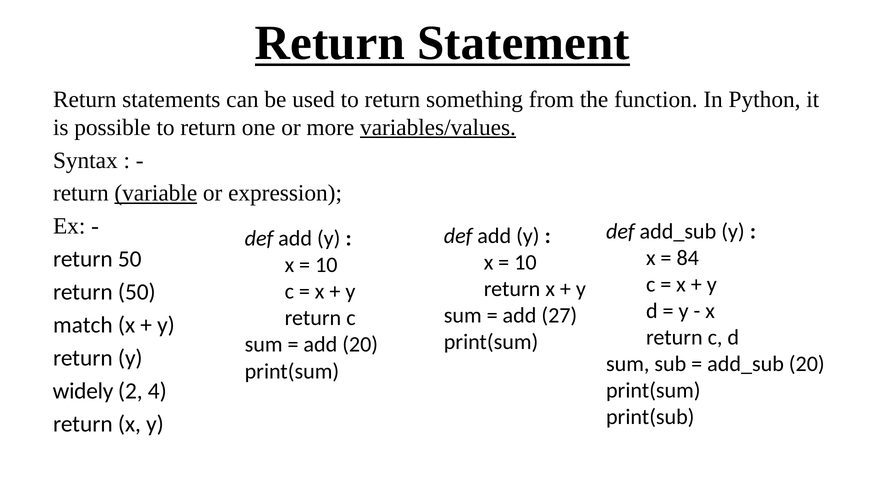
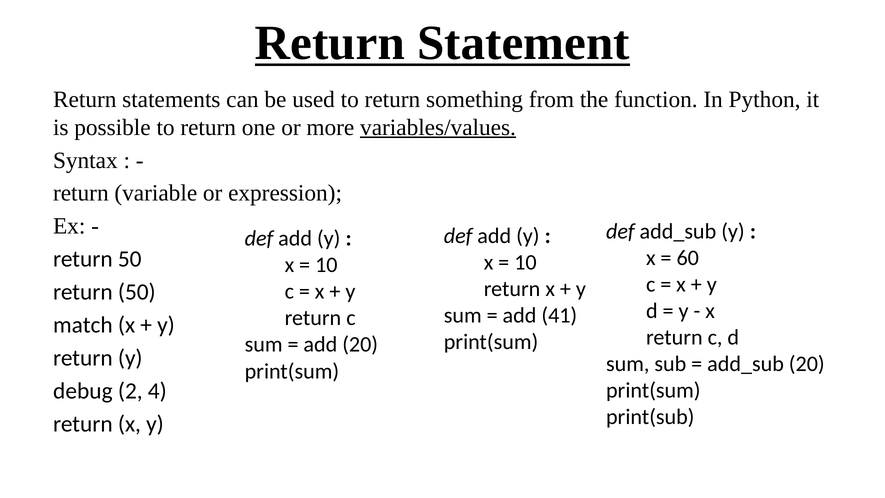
variable underline: present -> none (156, 193)
84: 84 -> 60 (688, 258)
27: 27 -> 41 (559, 315)
widely: widely -> debug (83, 391)
